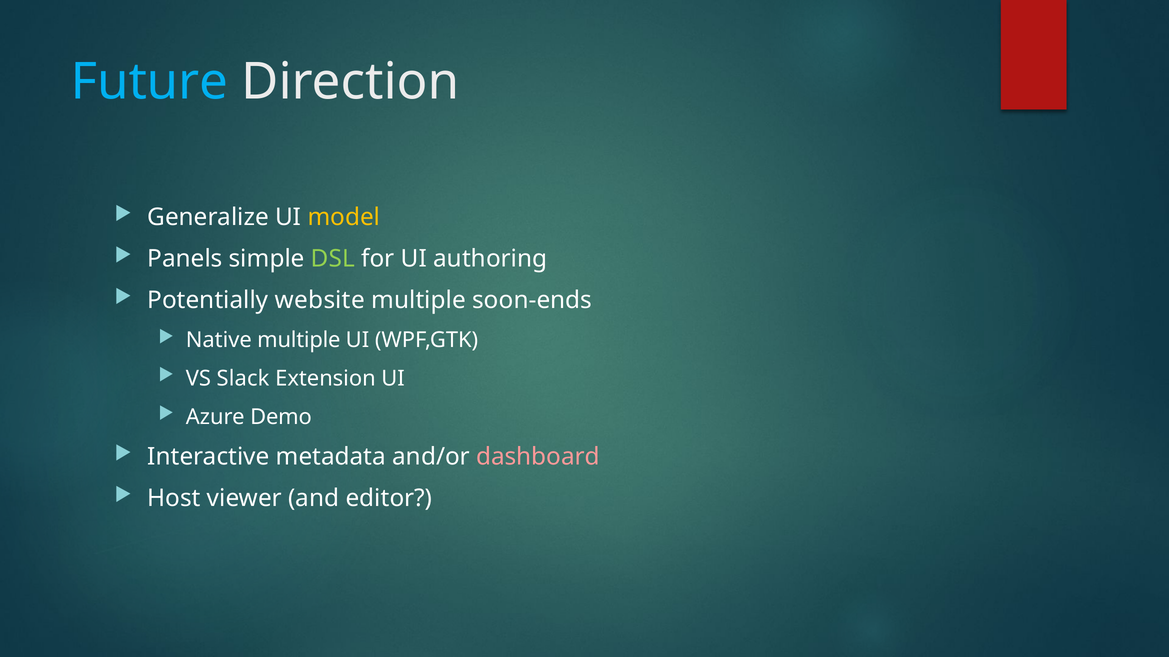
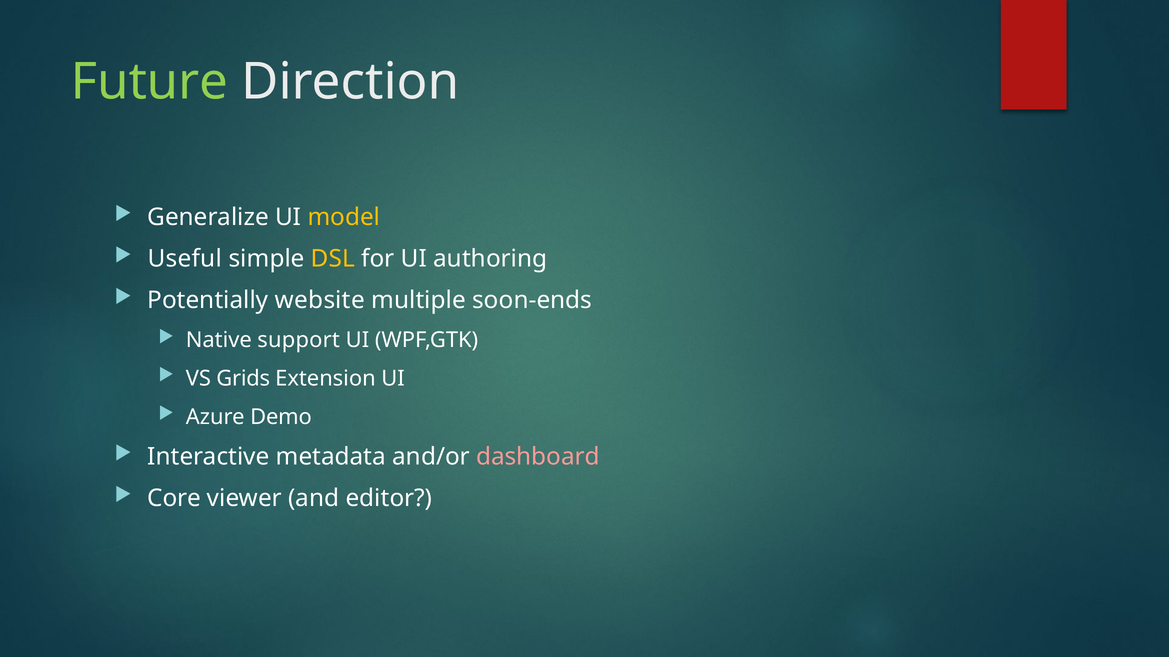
Future colour: light blue -> light green (149, 82)
Panels: Panels -> Useful (185, 259)
DSL colour: light green -> yellow (333, 259)
Native multiple: multiple -> support (299, 340)
Slack: Slack -> Grids (243, 379)
Host: Host -> Core (174, 499)
